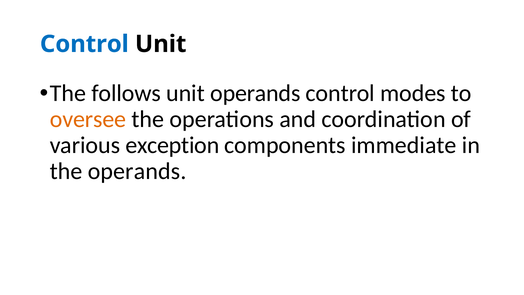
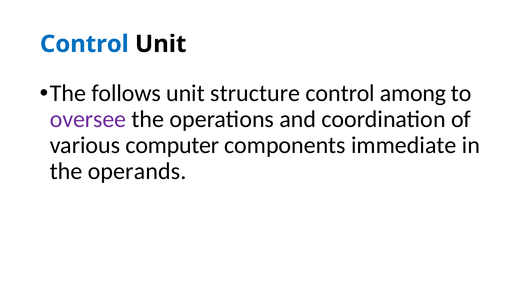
unit operands: operands -> structure (255, 93)
modes: modes -> among (413, 93)
oversee colour: orange -> purple (88, 119)
exception: exception -> computer (172, 145)
